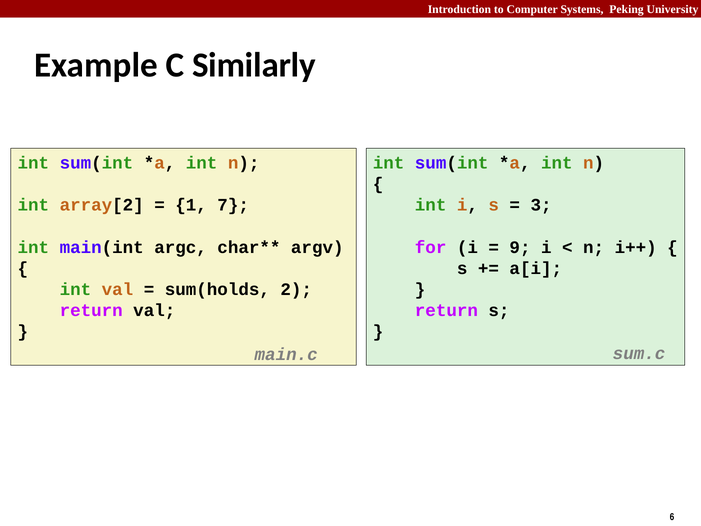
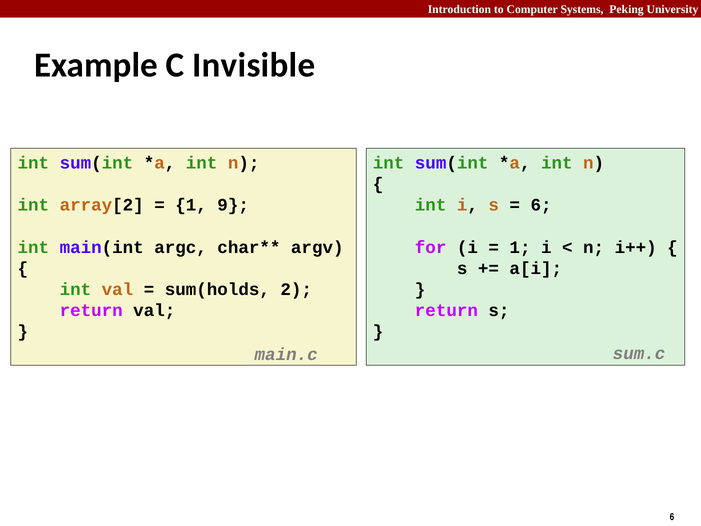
Similarly: Similarly -> Invisible (254, 65)
7: 7 -> 9 (233, 205)
3: 3 -> 6 (541, 205)
9: 9 -> 1 (520, 247)
